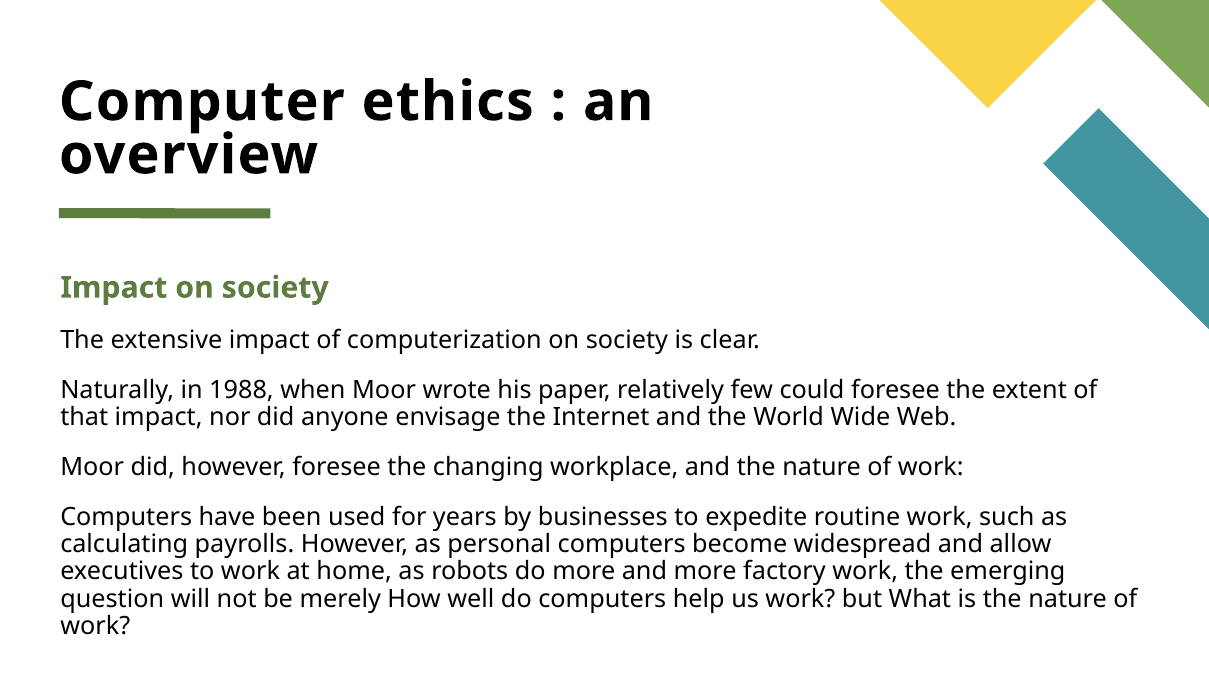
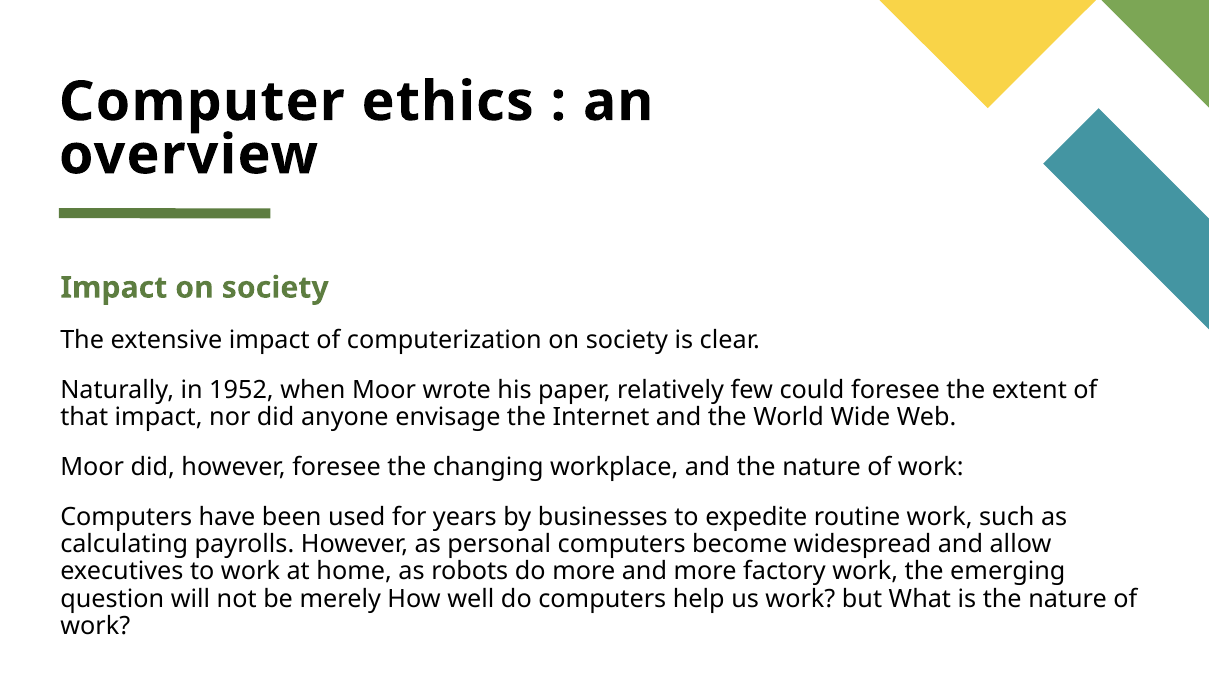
1988: 1988 -> 1952 (241, 390)
